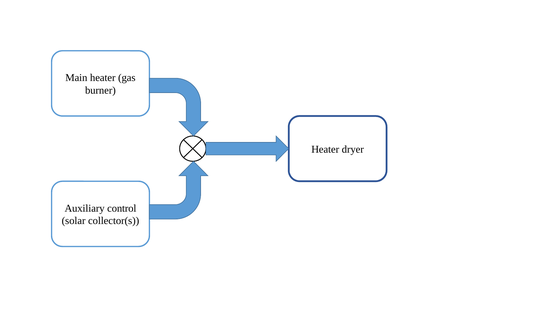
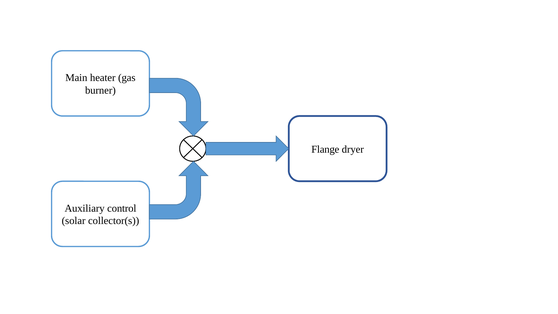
Heater: Heater -> Flange (325, 149)
